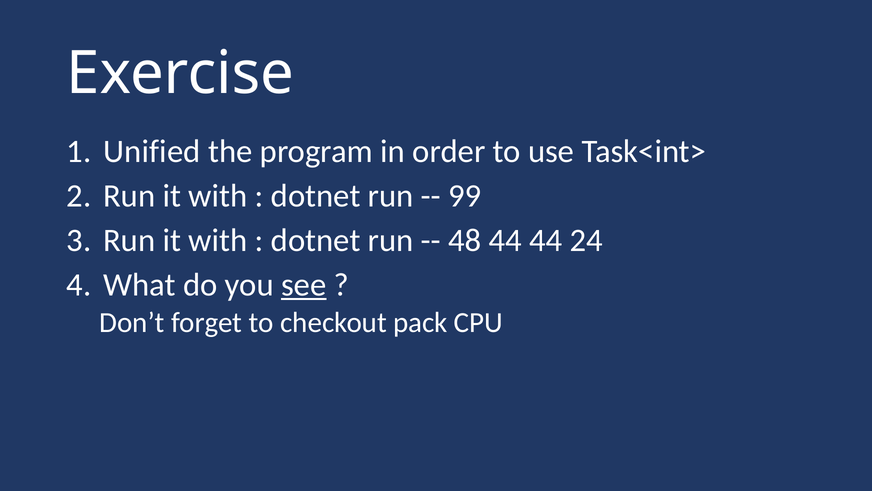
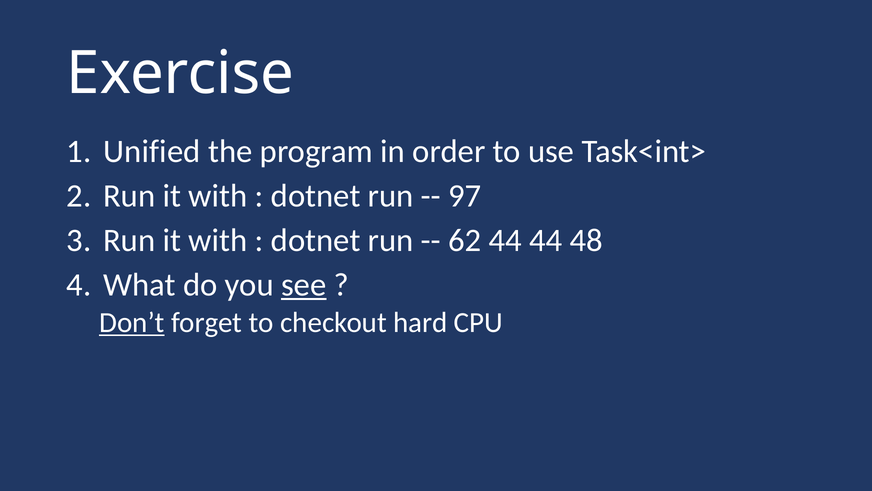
99: 99 -> 97 (465, 196)
48: 48 -> 62 (465, 240)
24: 24 -> 48 (586, 240)
Don’t underline: none -> present (132, 322)
pack: pack -> hard (420, 322)
